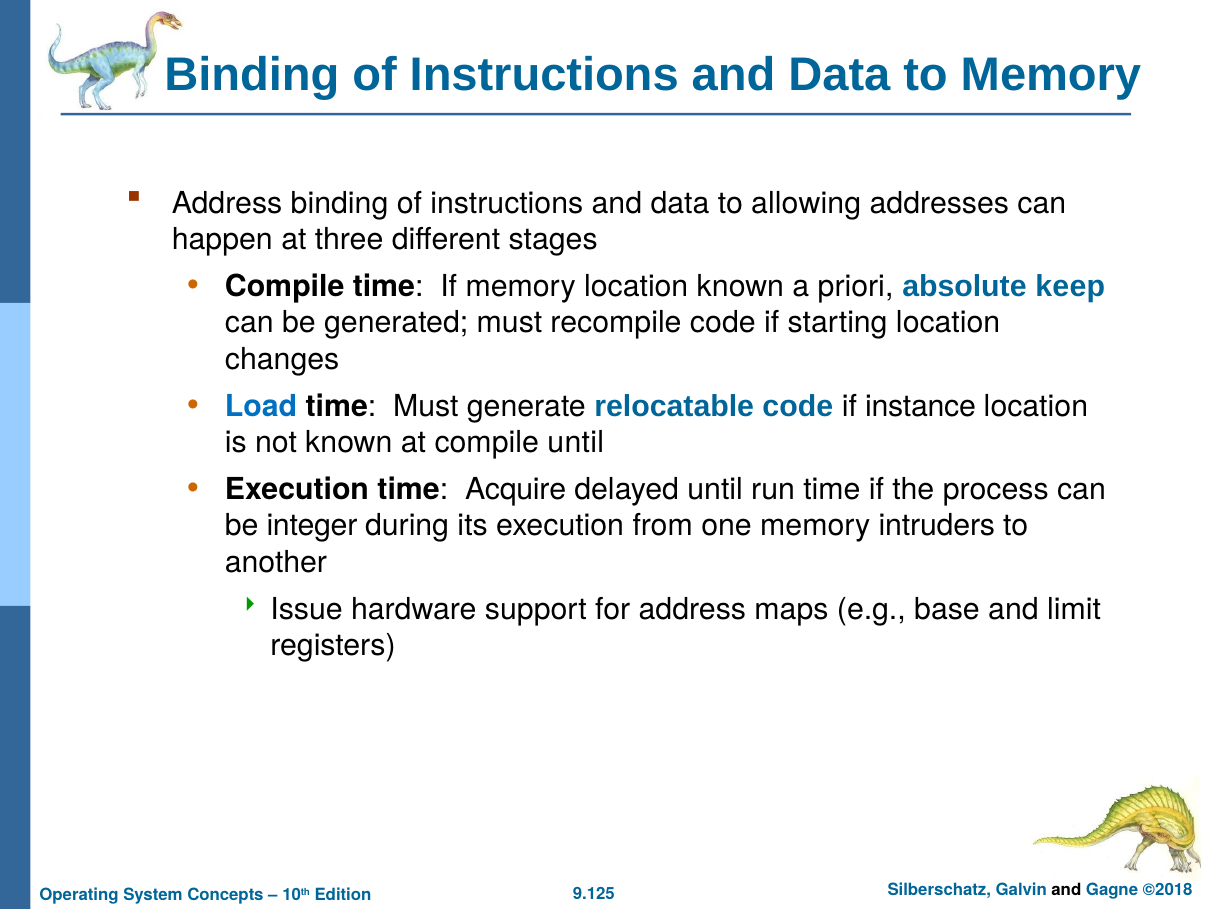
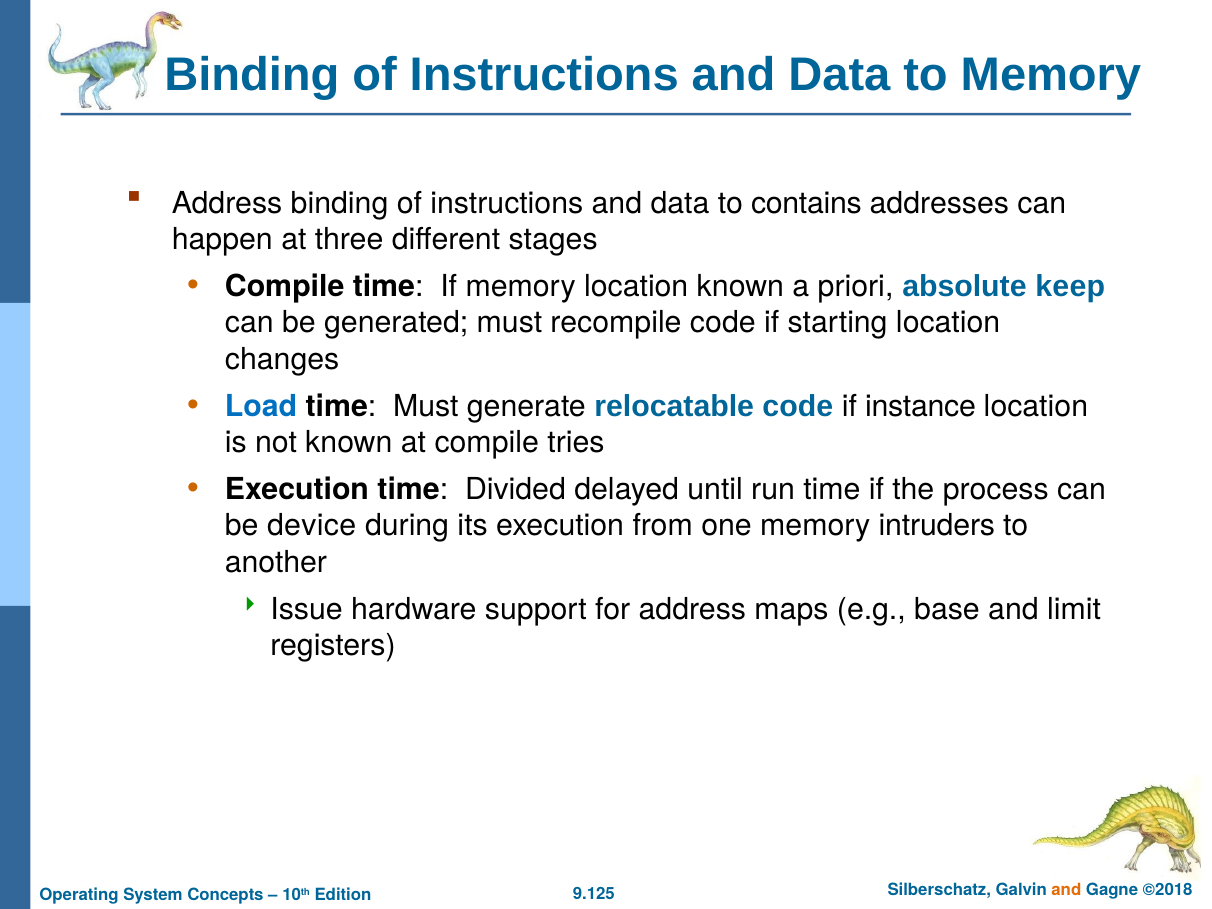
allowing: allowing -> contains (806, 203)
compile until: until -> tries (576, 443)
Acquire: Acquire -> Divided (515, 489)
integer: integer -> device (312, 526)
and colour: black -> orange (1066, 890)
